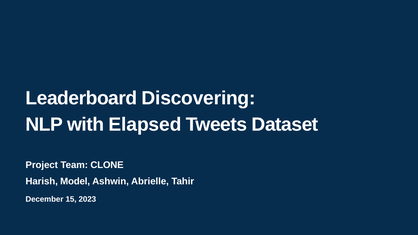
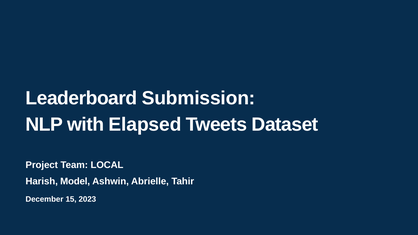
Discovering: Discovering -> Submission (199, 98)
CLONE: CLONE -> LOCAL (107, 165)
